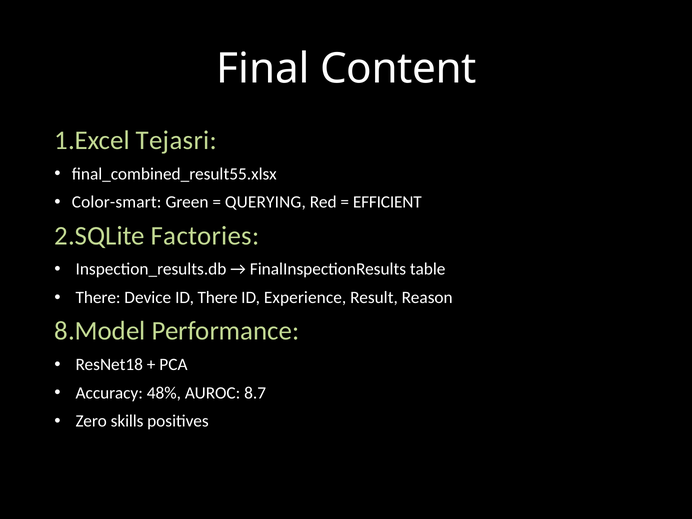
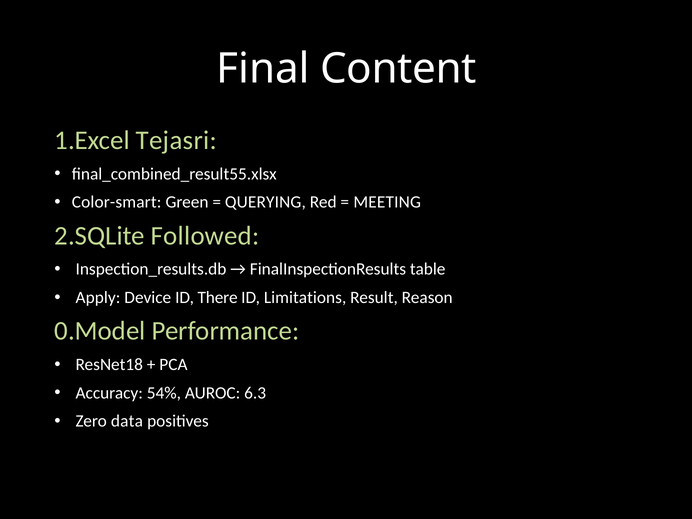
EFFICIENT: EFFICIENT -> MEETING (387, 202)
Factories: Factories -> Followed (205, 236)
There: There -> Apply (98, 298)
Experience: Experience -> Limitations (305, 298)
8.Model: 8.Model -> 0.Model (100, 331)
48%: 48% -> 54% (164, 393)
8.7: 8.7 -> 6.3 (255, 393)
skills: skills -> data (127, 421)
